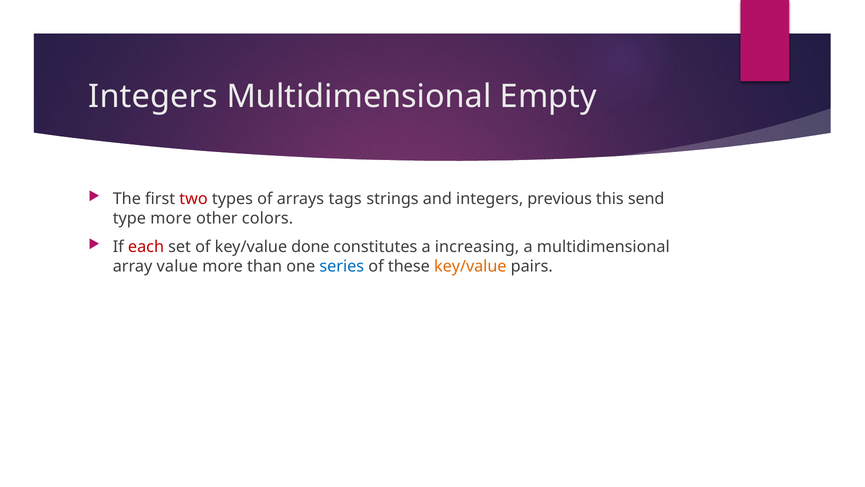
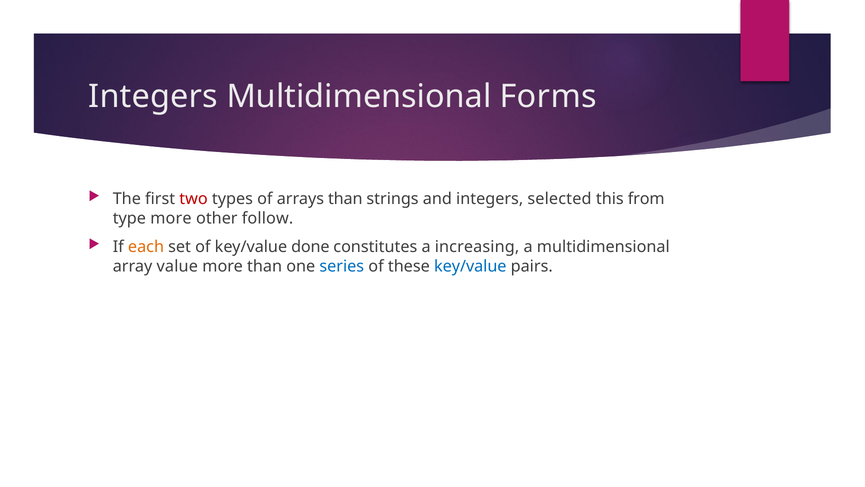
Empty: Empty -> Forms (548, 96)
arrays tags: tags -> than (345, 199)
previous: previous -> selected (559, 199)
send: send -> from (646, 199)
colors: colors -> follow (268, 218)
each colour: red -> orange (146, 247)
key/value colour: orange -> blue (470, 266)
